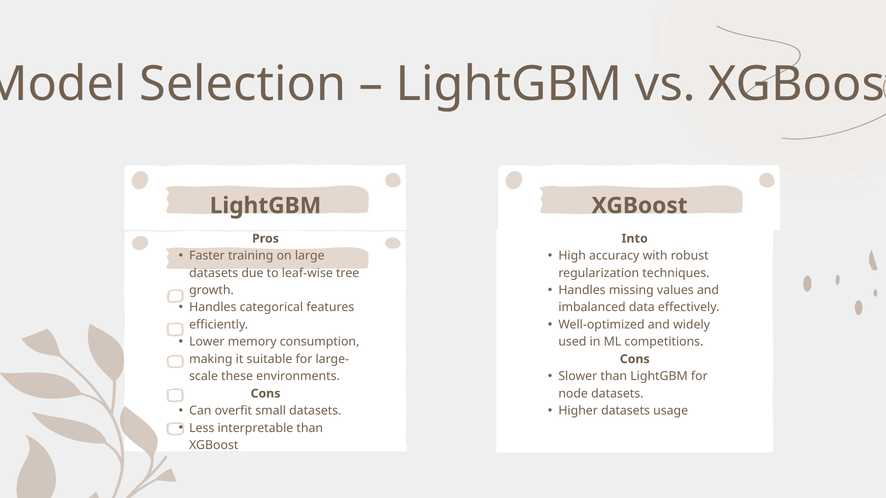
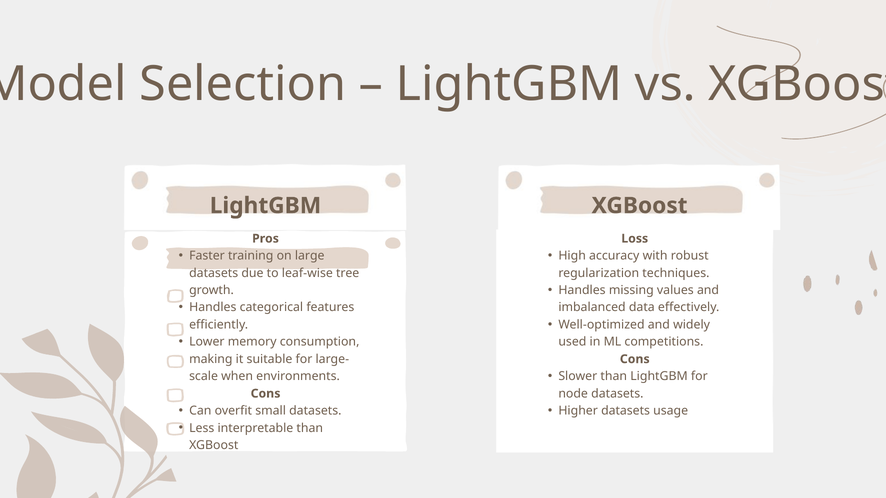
Into: Into -> Loss (635, 239)
these: these -> when (237, 377)
